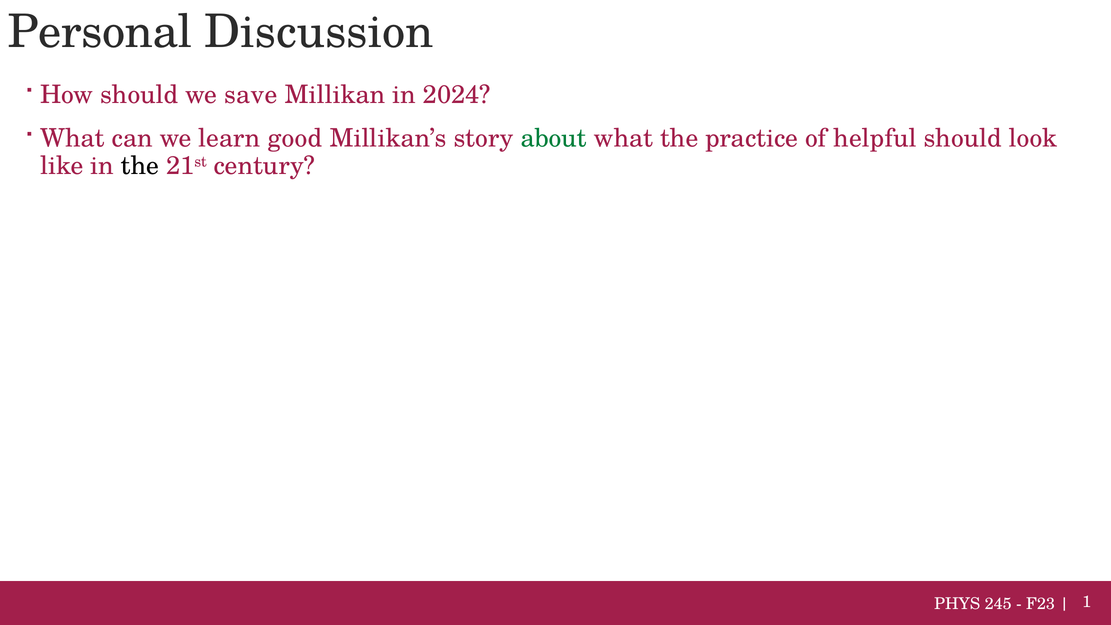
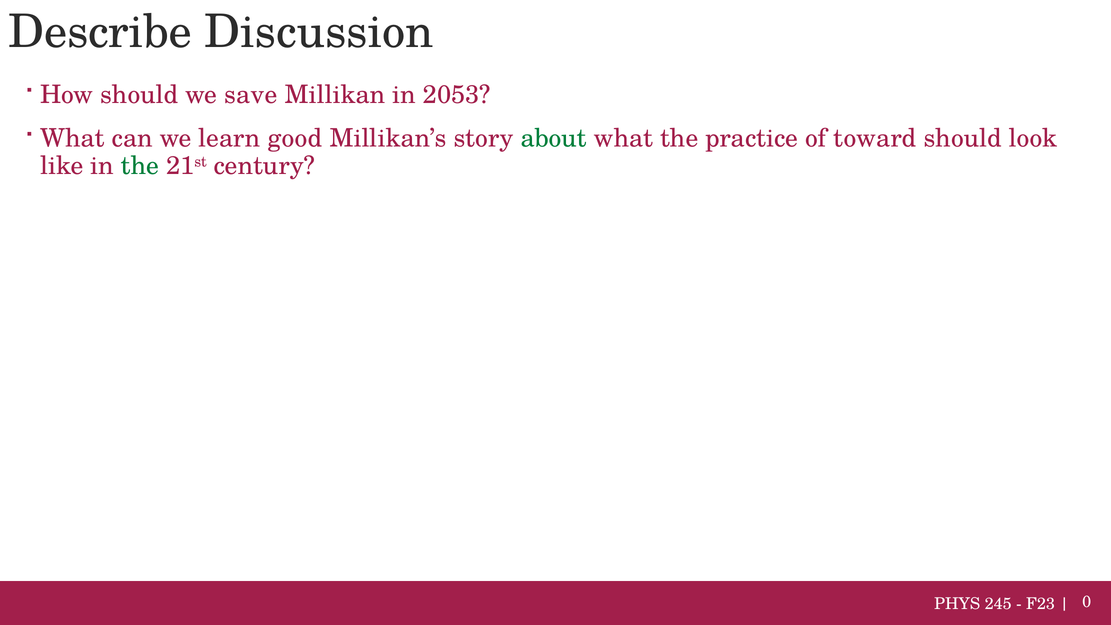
Personal: Personal -> Describe (100, 32)
2024: 2024 -> 2053 (457, 95)
helpful: helpful -> toward (875, 138)
the colour: black -> green (140, 166)
1: 1 -> 0 (1087, 602)
